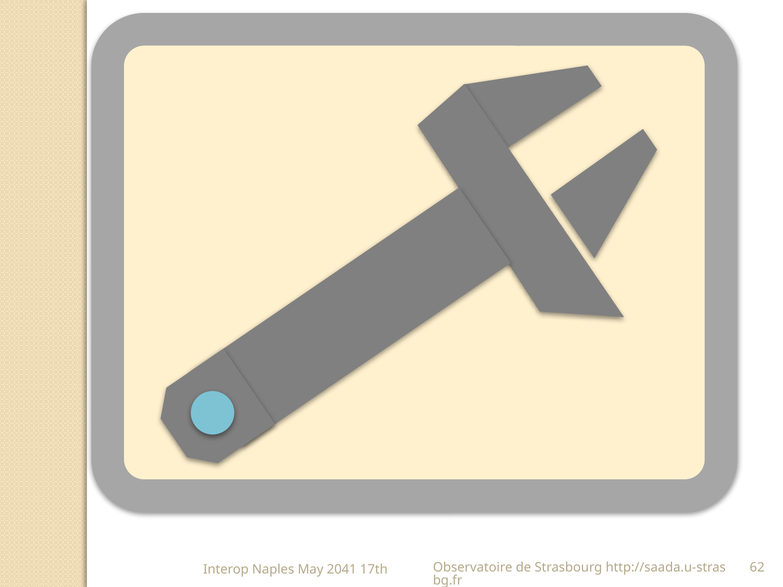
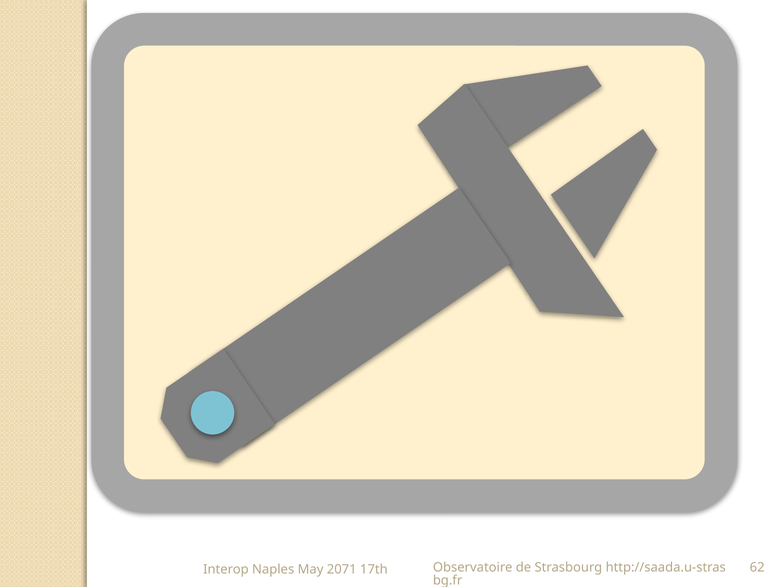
2041: 2041 -> 2071 (342, 570)
